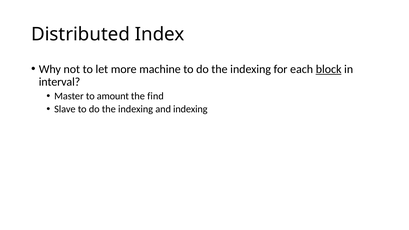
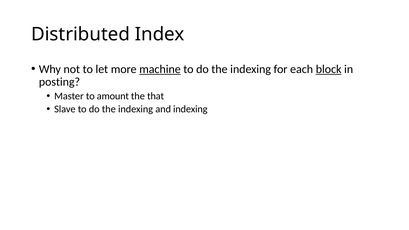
machine underline: none -> present (160, 69)
interval: interval -> posting (59, 82)
find: find -> that (156, 96)
